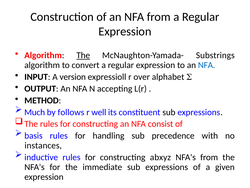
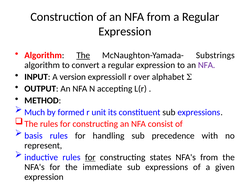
NFA colour: blue -> purple (207, 65)
follows: follows -> formed (71, 112)
well: well -> unit (99, 112)
instances: instances -> represent (43, 145)
for underline: none -> present (90, 157)
abxyz: abxyz -> states (161, 157)
